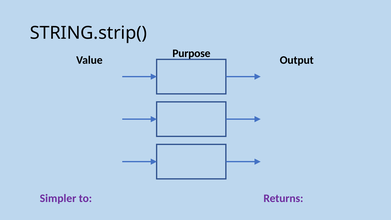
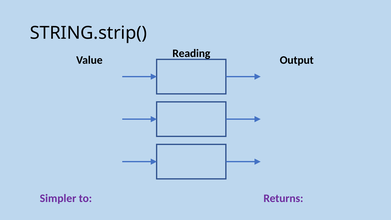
Purpose: Purpose -> Reading (191, 53)
